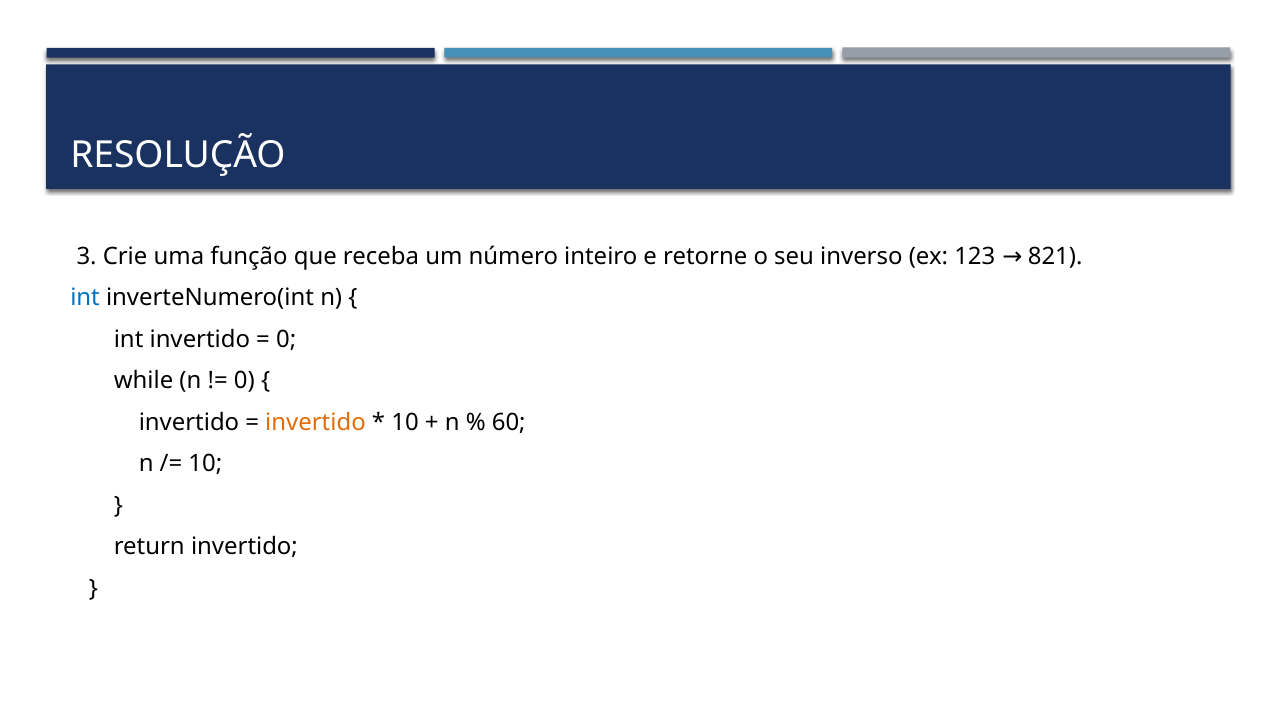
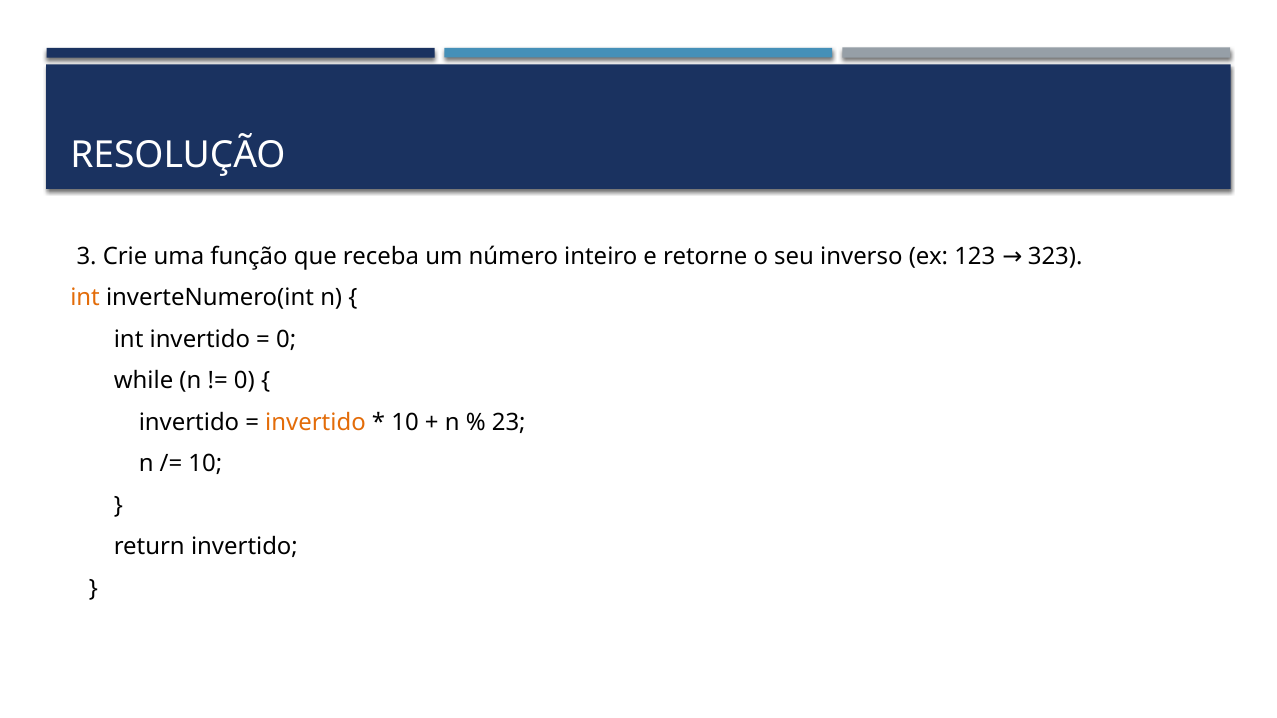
821: 821 -> 323 (1055, 257)
int colour: blue -> orange (85, 298)
60: 60 -> 23 (509, 423)
